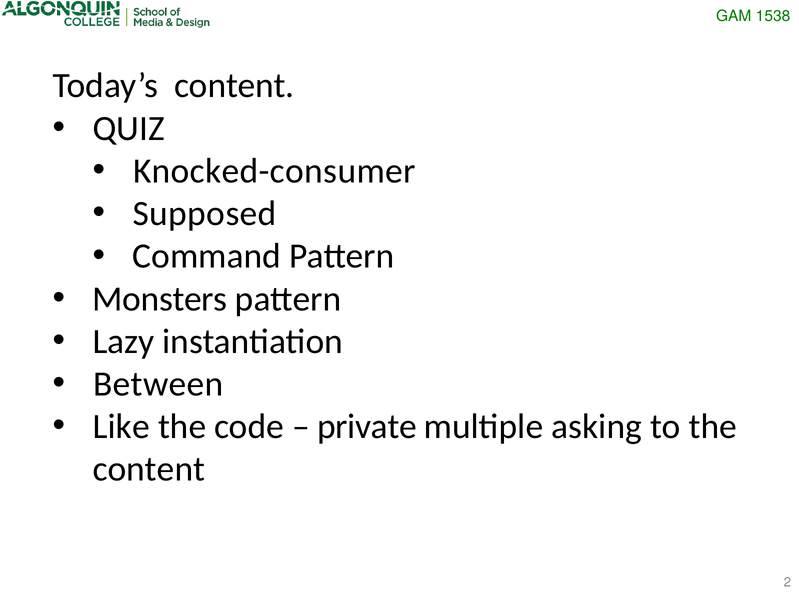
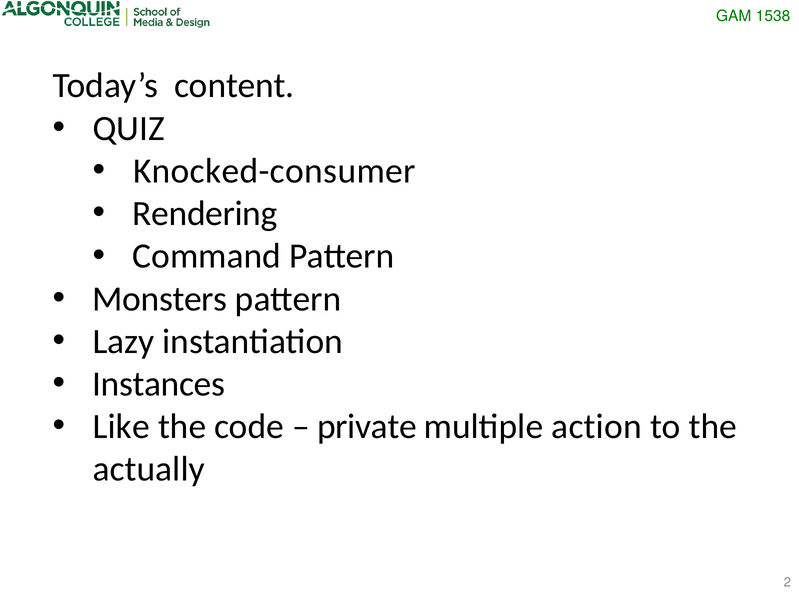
Supposed: Supposed -> Rendering (205, 214)
Between: Between -> Instances (159, 384)
asking: asking -> action (597, 427)
content: content -> actually (149, 469)
